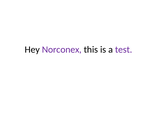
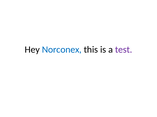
Norconex colour: purple -> blue (62, 50)
